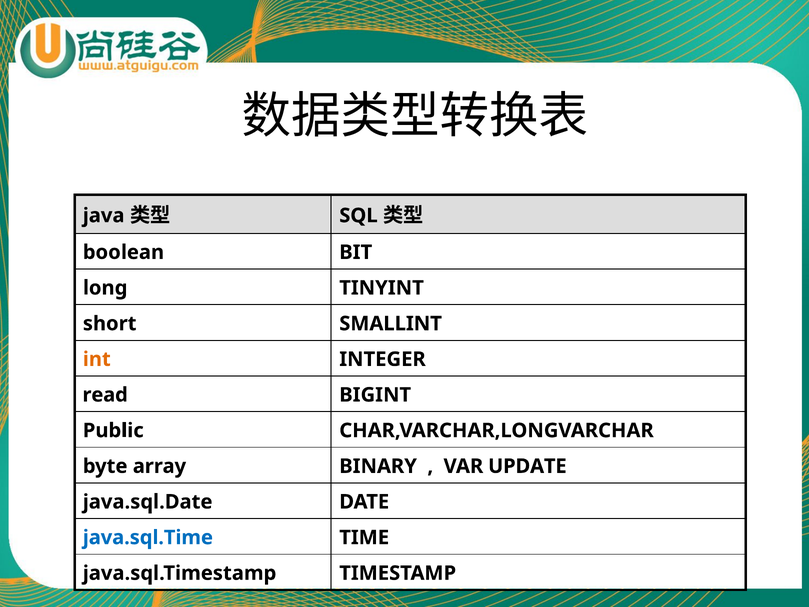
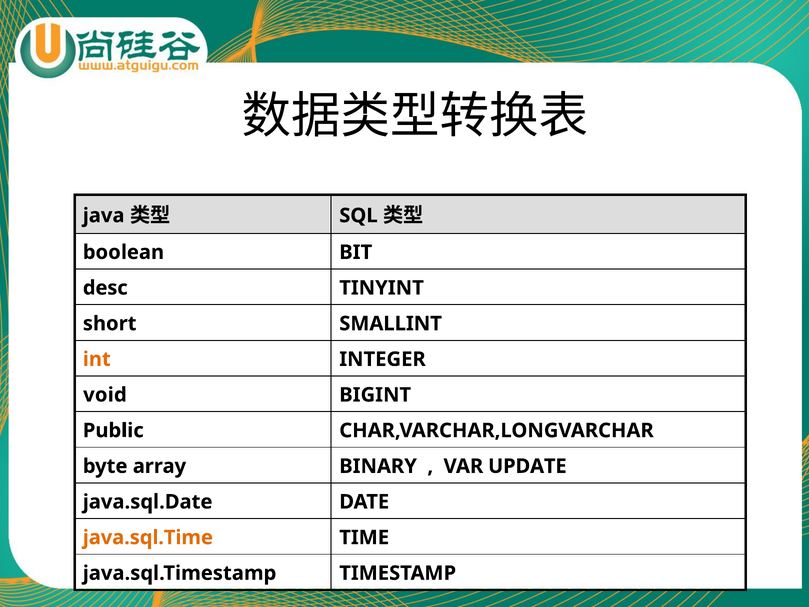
long: long -> desc (105, 288)
read: read -> void (105, 395)
java.sql.Time colour: blue -> orange (148, 537)
